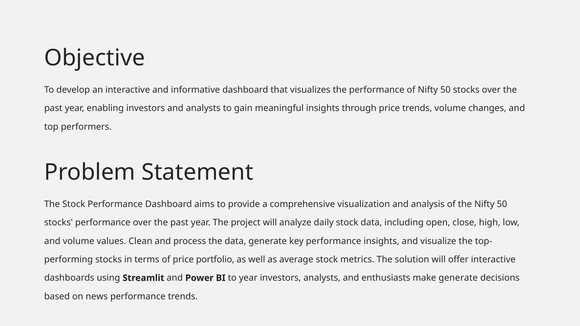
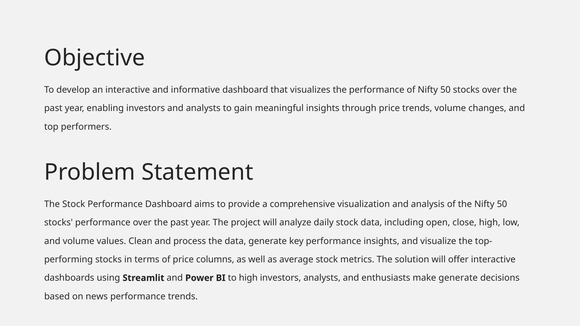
portfolio: portfolio -> columns (215, 260)
to year: year -> high (248, 278)
